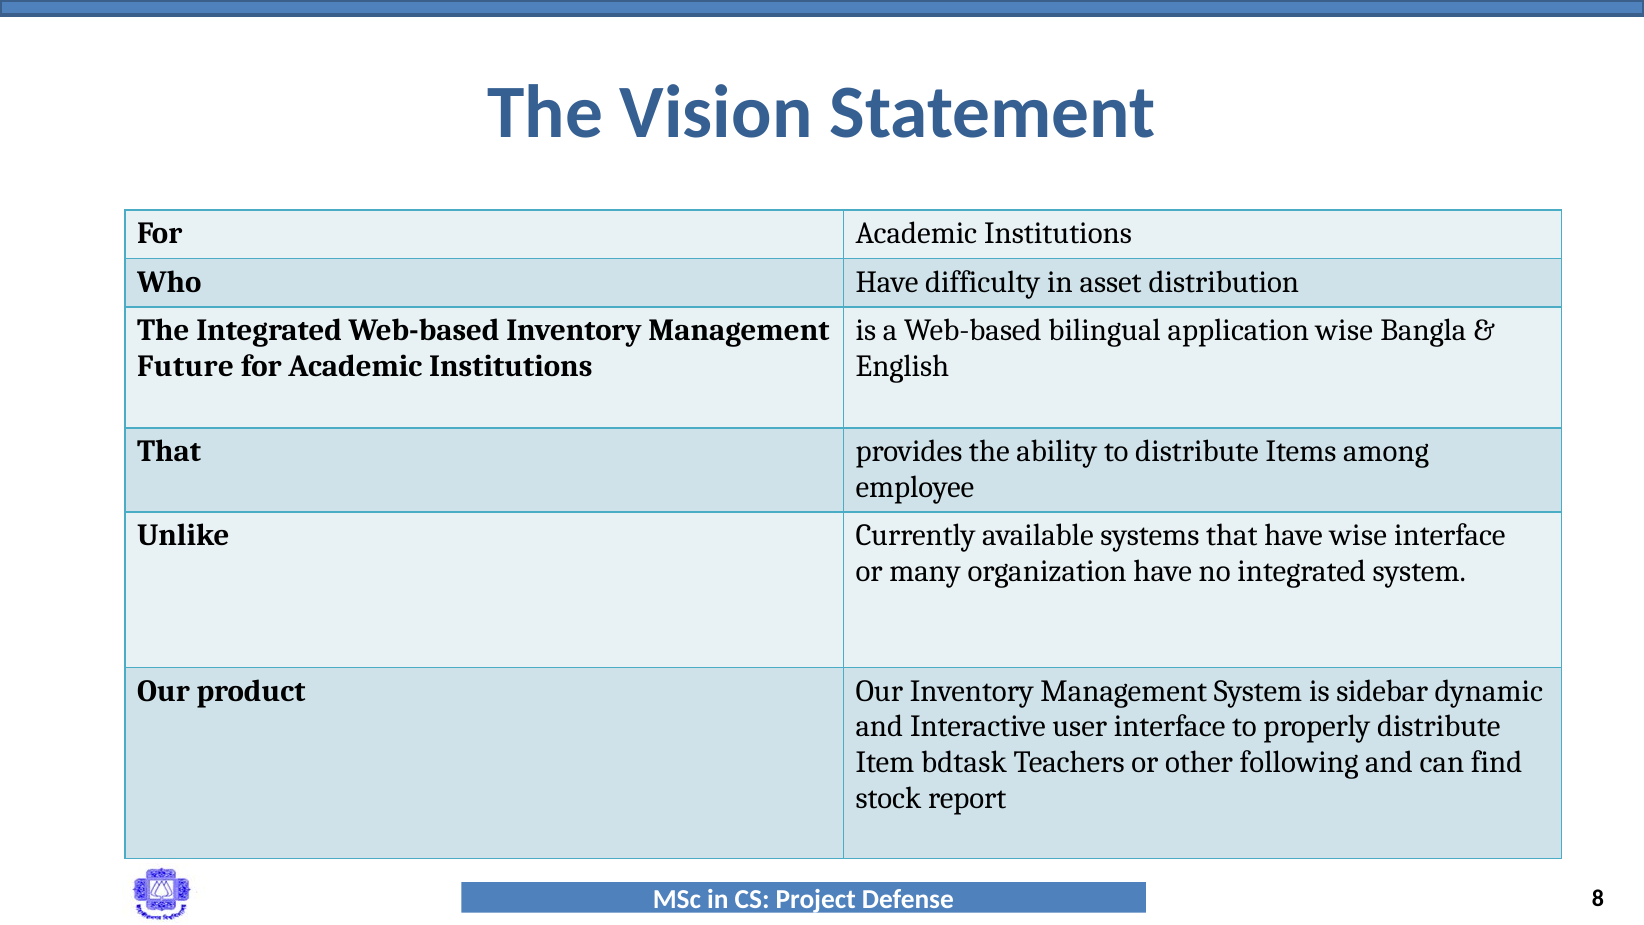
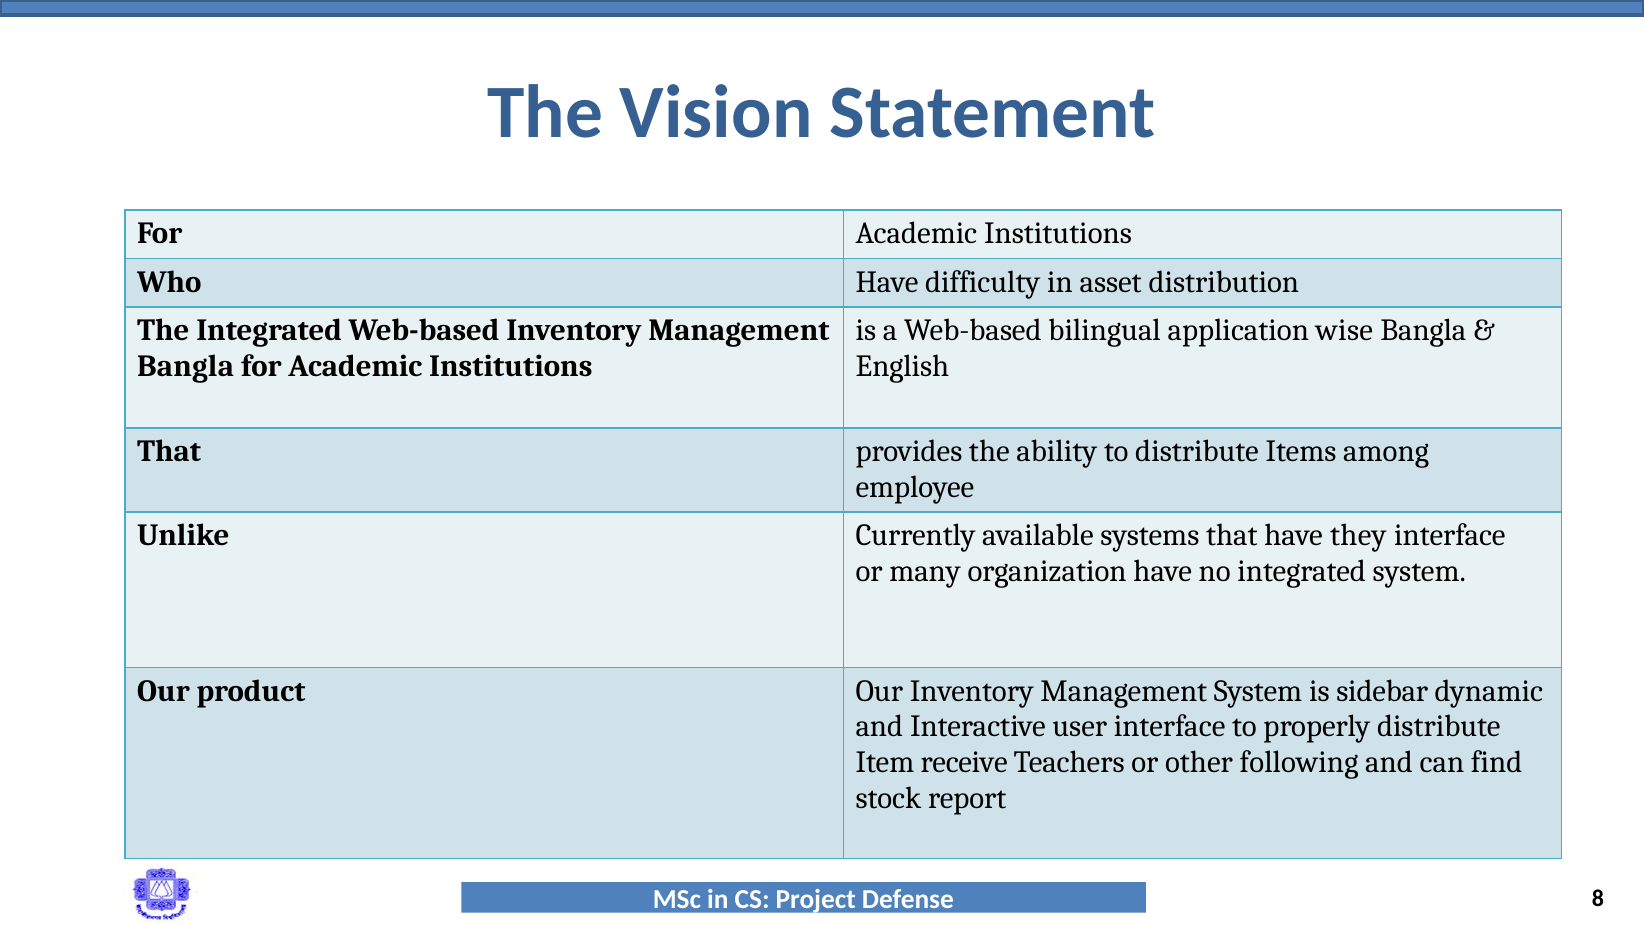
Future: Future -> Bangla (186, 366)
have wise: wise -> they (1358, 535)
bdtask: bdtask -> receive (964, 762)
